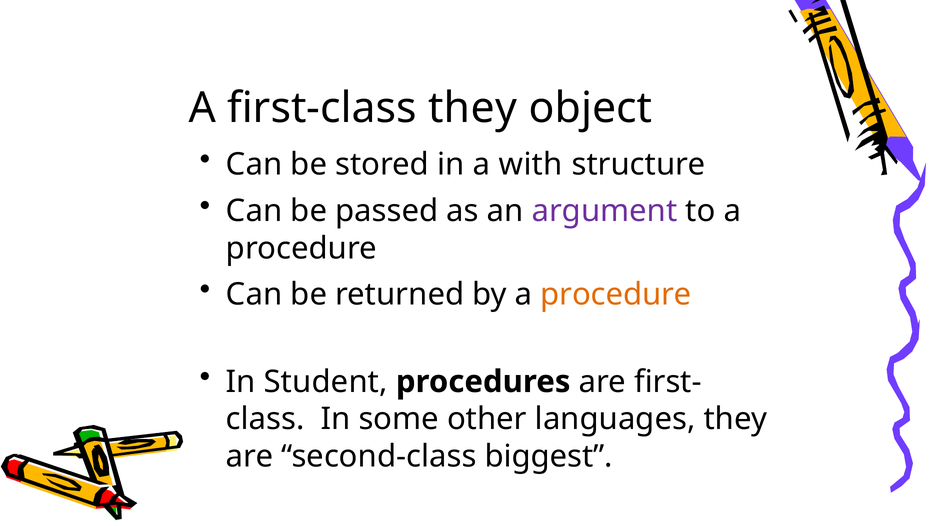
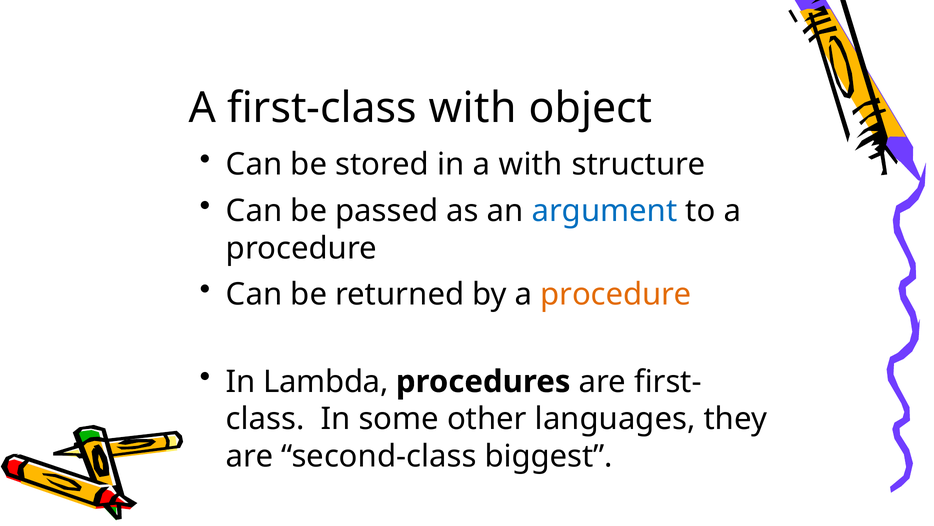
first-class they: they -> with (473, 108)
argument colour: purple -> blue (605, 211)
Student: Student -> Lambda (326, 381)
